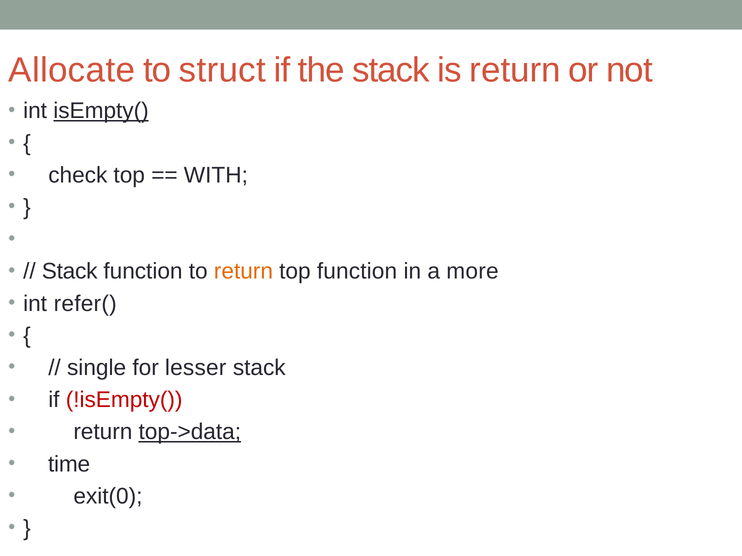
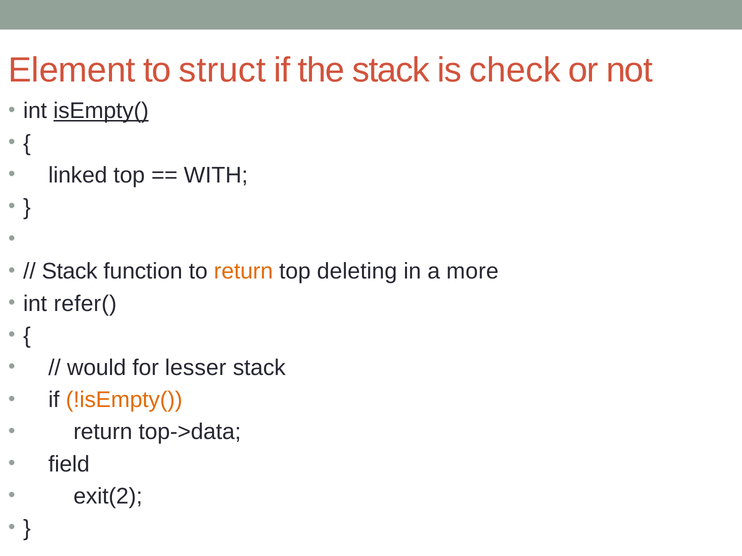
Allocate: Allocate -> Element (72, 70)
is return: return -> check (515, 70)
check: check -> linked (78, 175)
top function: function -> deleting (357, 272)
single: single -> would (97, 368)
!isEmpty( colour: red -> orange (124, 400)
top->data underline: present -> none (190, 432)
time: time -> field (69, 465)
exit(0: exit(0 -> exit(2 (108, 497)
